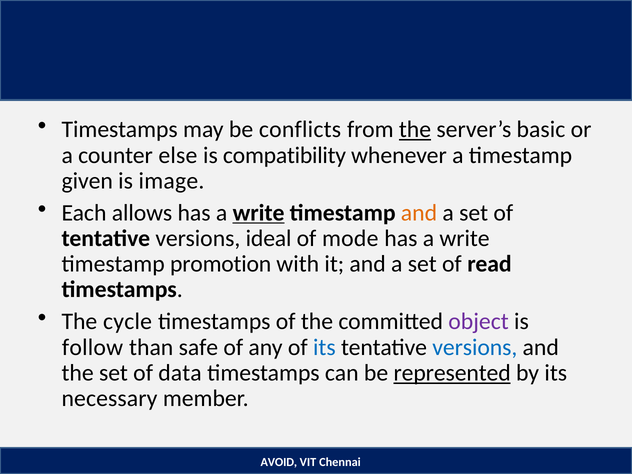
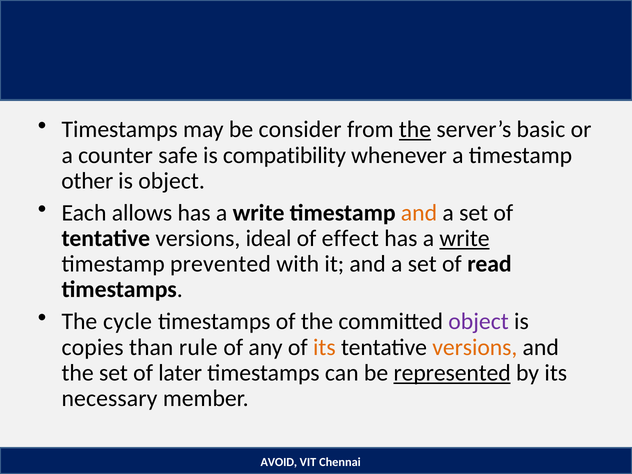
conflicts: conflicts -> consider (300, 130)
else: else -> safe (178, 155)
given: given -> other (87, 181)
is image: image -> object (172, 181)
write underline: present -> none (259, 213)
mode: mode -> effect (350, 238)
write underline: none -> present (465, 238)
promotion: promotion -> prevented (220, 264)
follow: follow -> copies (93, 347)
safe: safe -> rule (198, 347)
its colour: blue -> orange (324, 347)
versions colour: blue -> orange (475, 347)
data: data -> later (180, 373)
